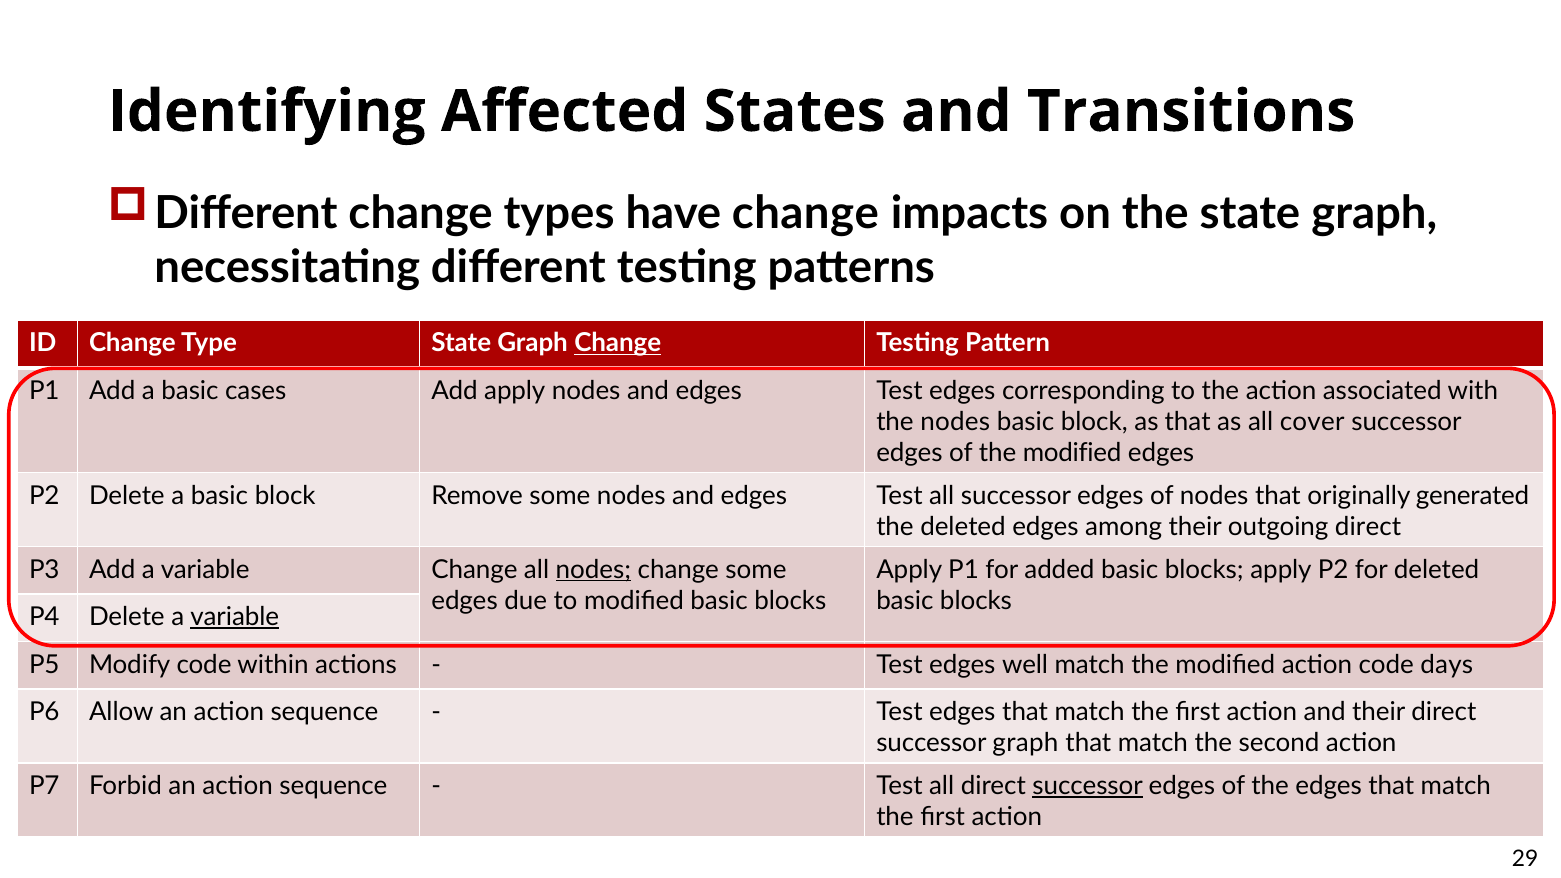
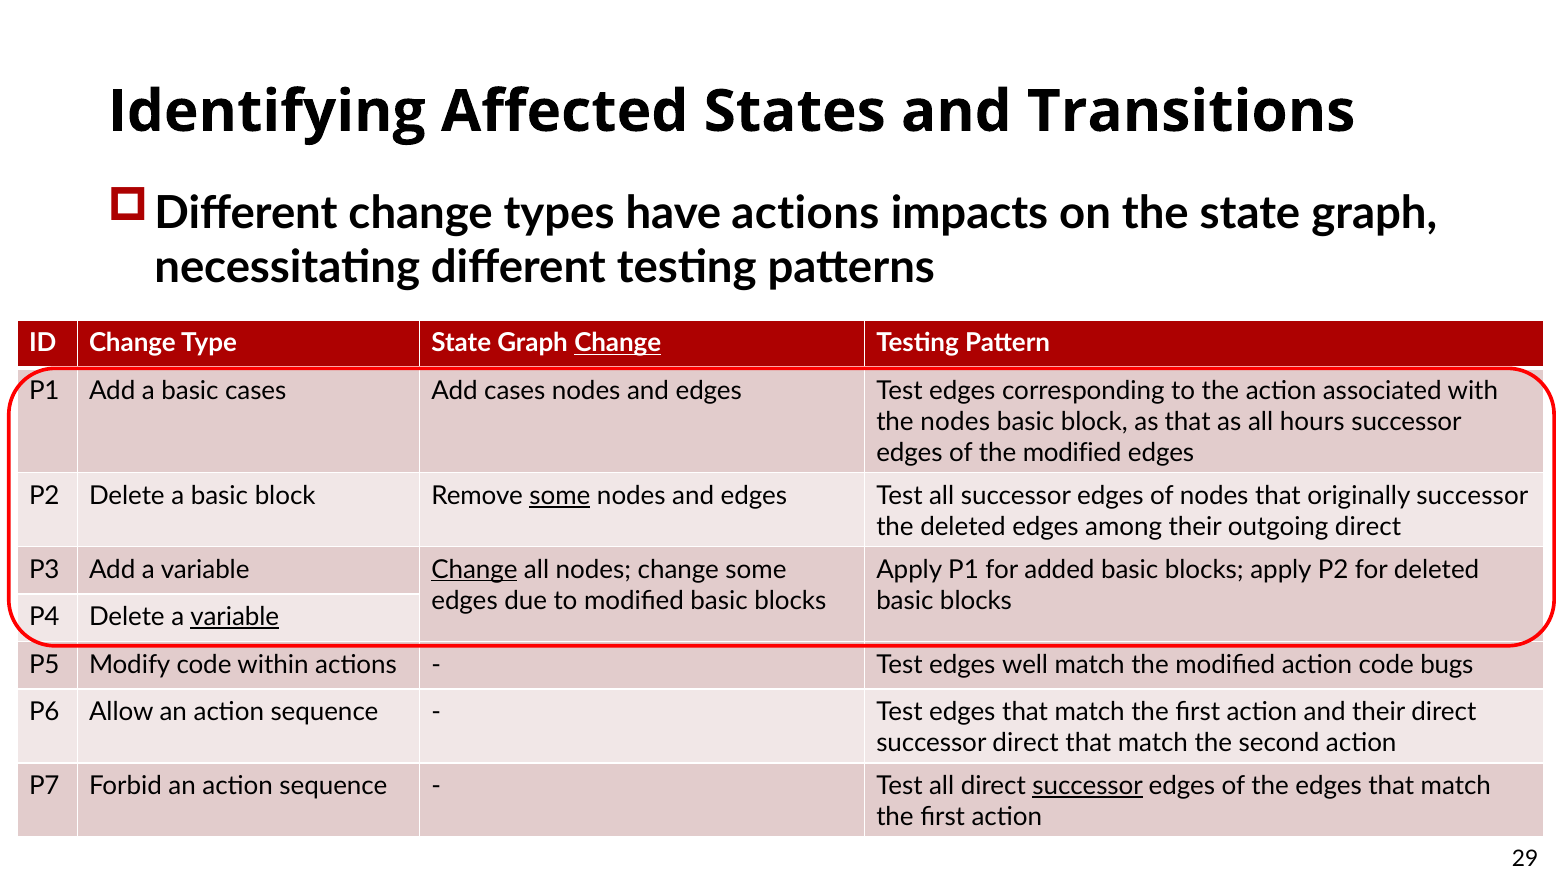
have change: change -> actions (805, 213)
Add apply: apply -> cases (515, 391)
cover: cover -> hours (1312, 422)
some underline: none -> present (560, 496)
originally generated: generated -> successor (1472, 496)
Change underline: none -> present (474, 570)
nodes underline: present -> none (593, 570)
days: days -> bugs (1447, 665)
successor graph: graph -> direct (1026, 743)
